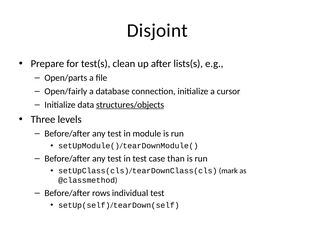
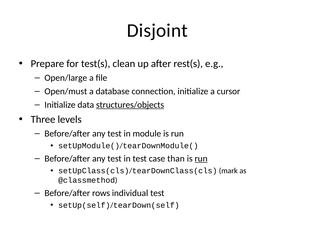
lists(s: lists(s -> rest(s (188, 64)
Open/parts: Open/parts -> Open/large (66, 78)
Open/fairly: Open/fairly -> Open/must (66, 91)
run underline: none -> present (201, 159)
